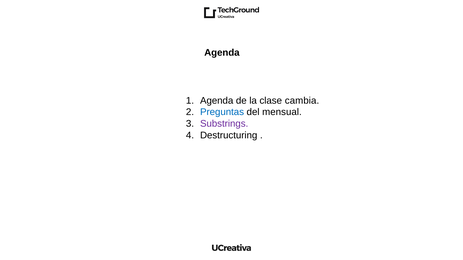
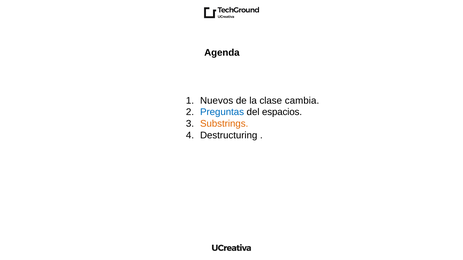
Agenda: Agenda -> Nuevos (217, 101)
mensual: mensual -> espacios (282, 112)
Substrings colour: purple -> orange (224, 124)
